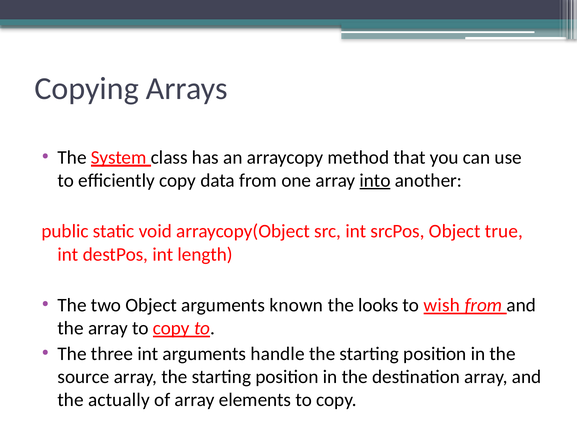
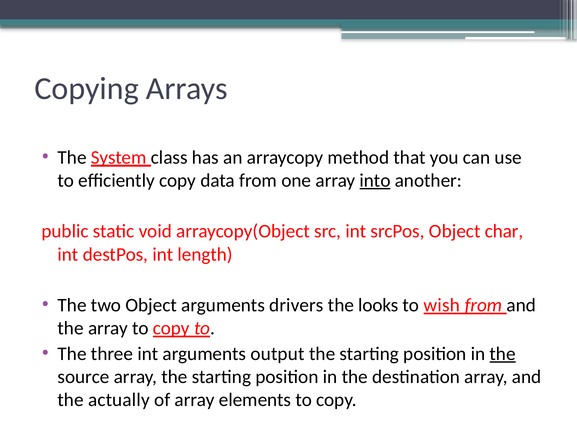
true: true -> char (504, 232)
known: known -> drivers (296, 306)
handle: handle -> output (278, 354)
the underline: none -> present (503, 354)
